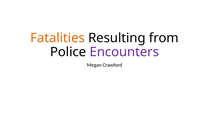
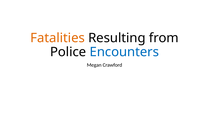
Encounters colour: purple -> blue (124, 52)
